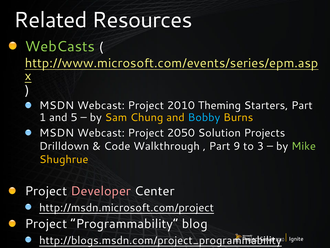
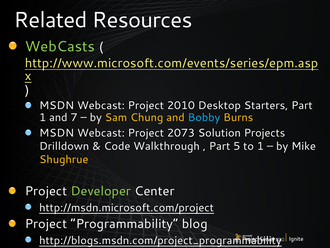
Theming: Theming -> Desktop (219, 105)
5: 5 -> 7 (74, 117)
2050: 2050 -> 2073 (181, 133)
9: 9 -> 5 (237, 146)
to 3: 3 -> 1 (260, 146)
Mike colour: light green -> white (304, 146)
Developer colour: pink -> light green (101, 191)
